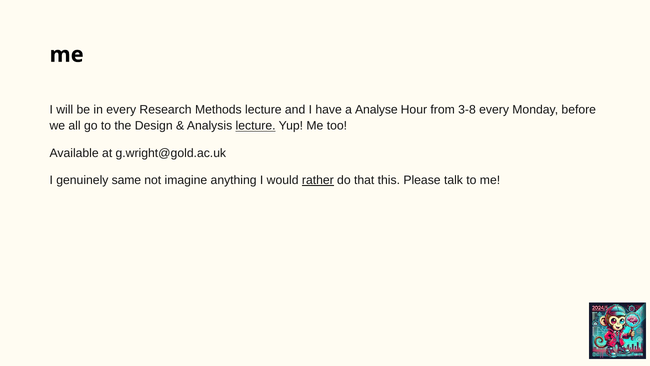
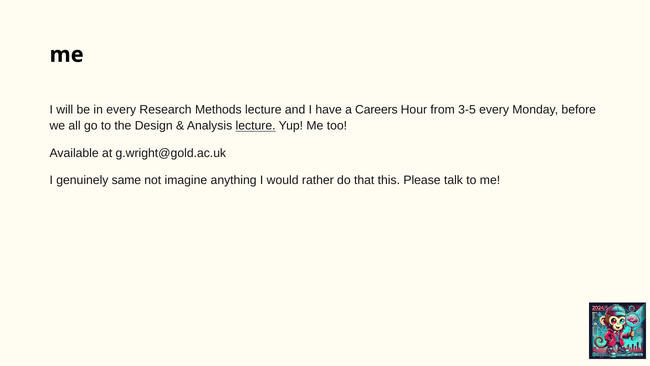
Analyse: Analyse -> Careers (376, 110)
3-8: 3-8 -> 3-5 (467, 110)
rather underline: present -> none (318, 180)
